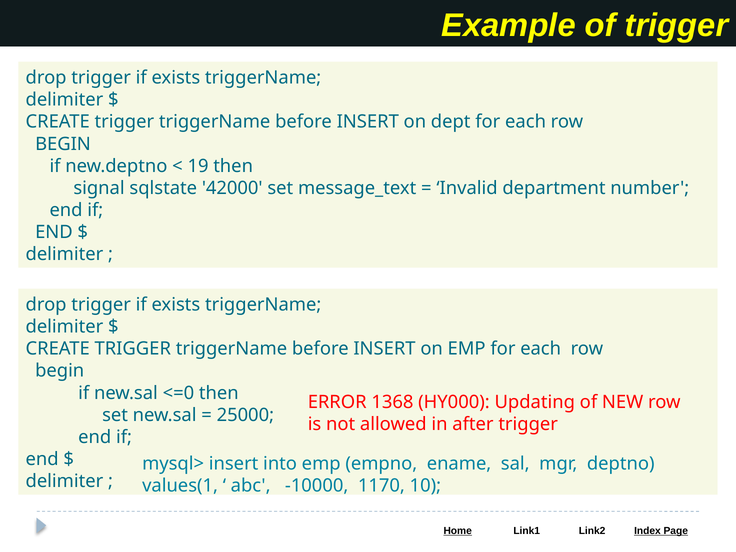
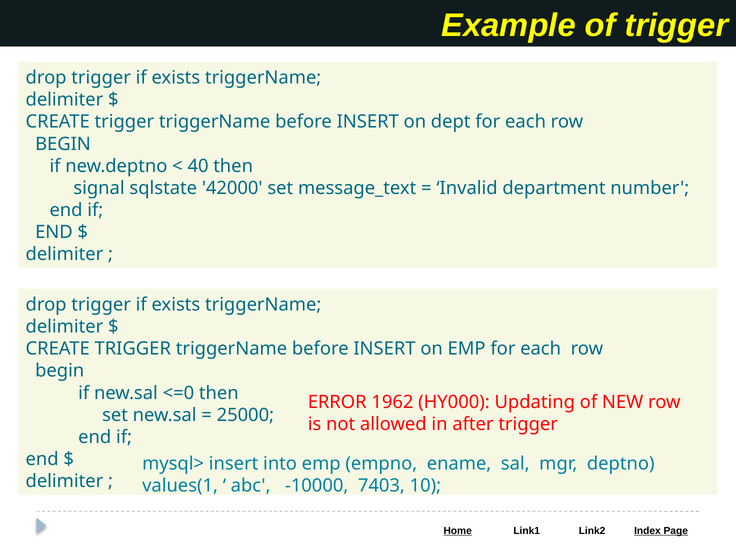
19: 19 -> 40 (198, 166)
1368: 1368 -> 1962 (392, 402)
1170: 1170 -> 7403 (381, 486)
